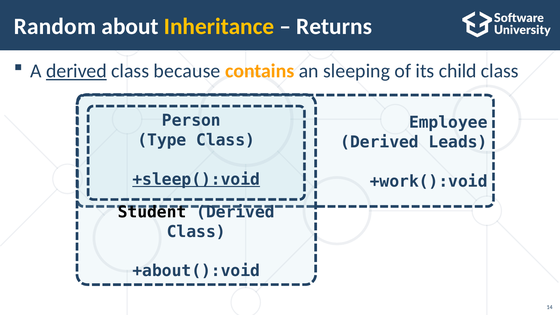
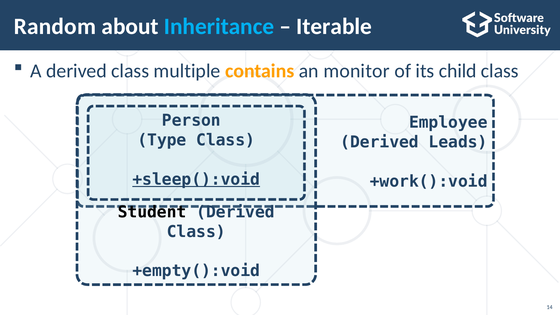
Inheritance colour: yellow -> light blue (219, 27)
Returns: Returns -> Iterable (334, 27)
derived underline: present -> none (76, 71)
because: because -> multiple (187, 71)
sleeping: sleeping -> monitor (357, 71)
+about():void: +about():void -> +empty():void (196, 271)
